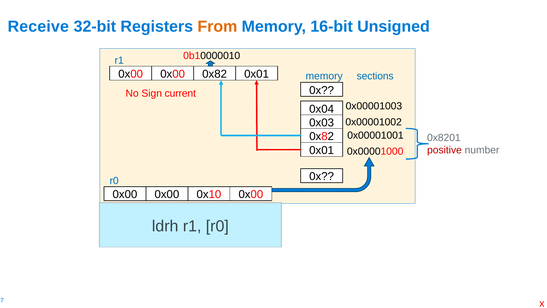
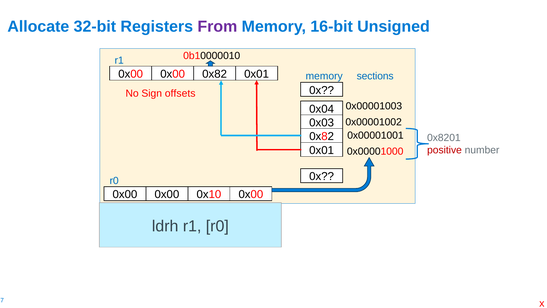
Receive: Receive -> Allocate (38, 27)
From colour: orange -> purple (217, 27)
current: current -> offsets (180, 93)
